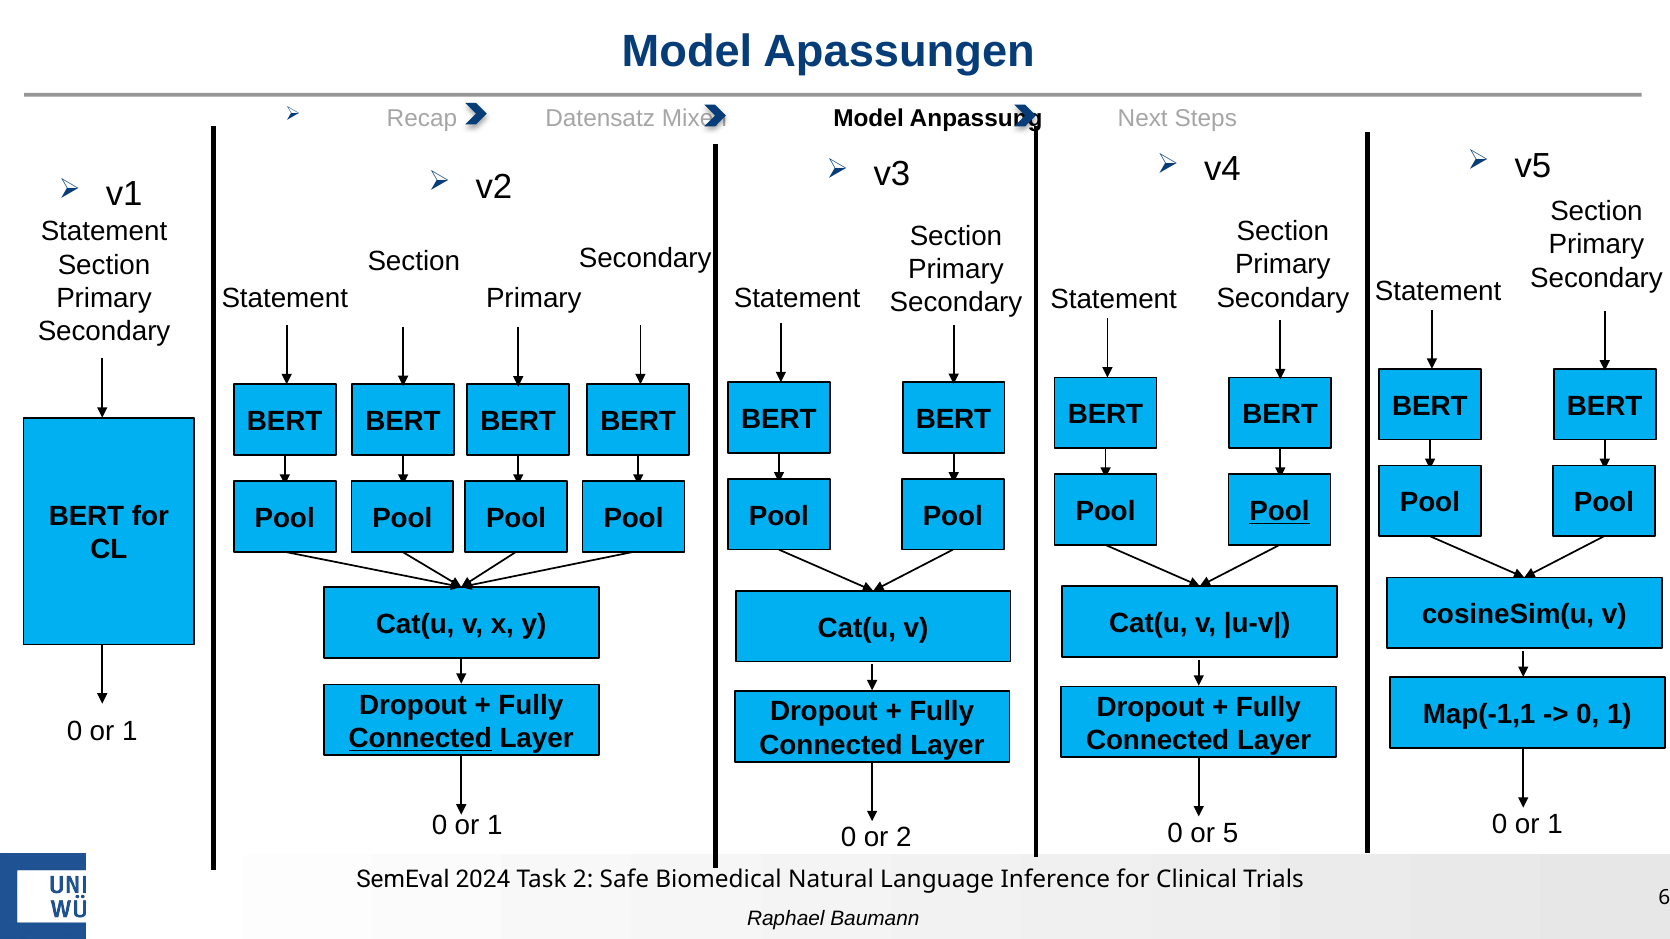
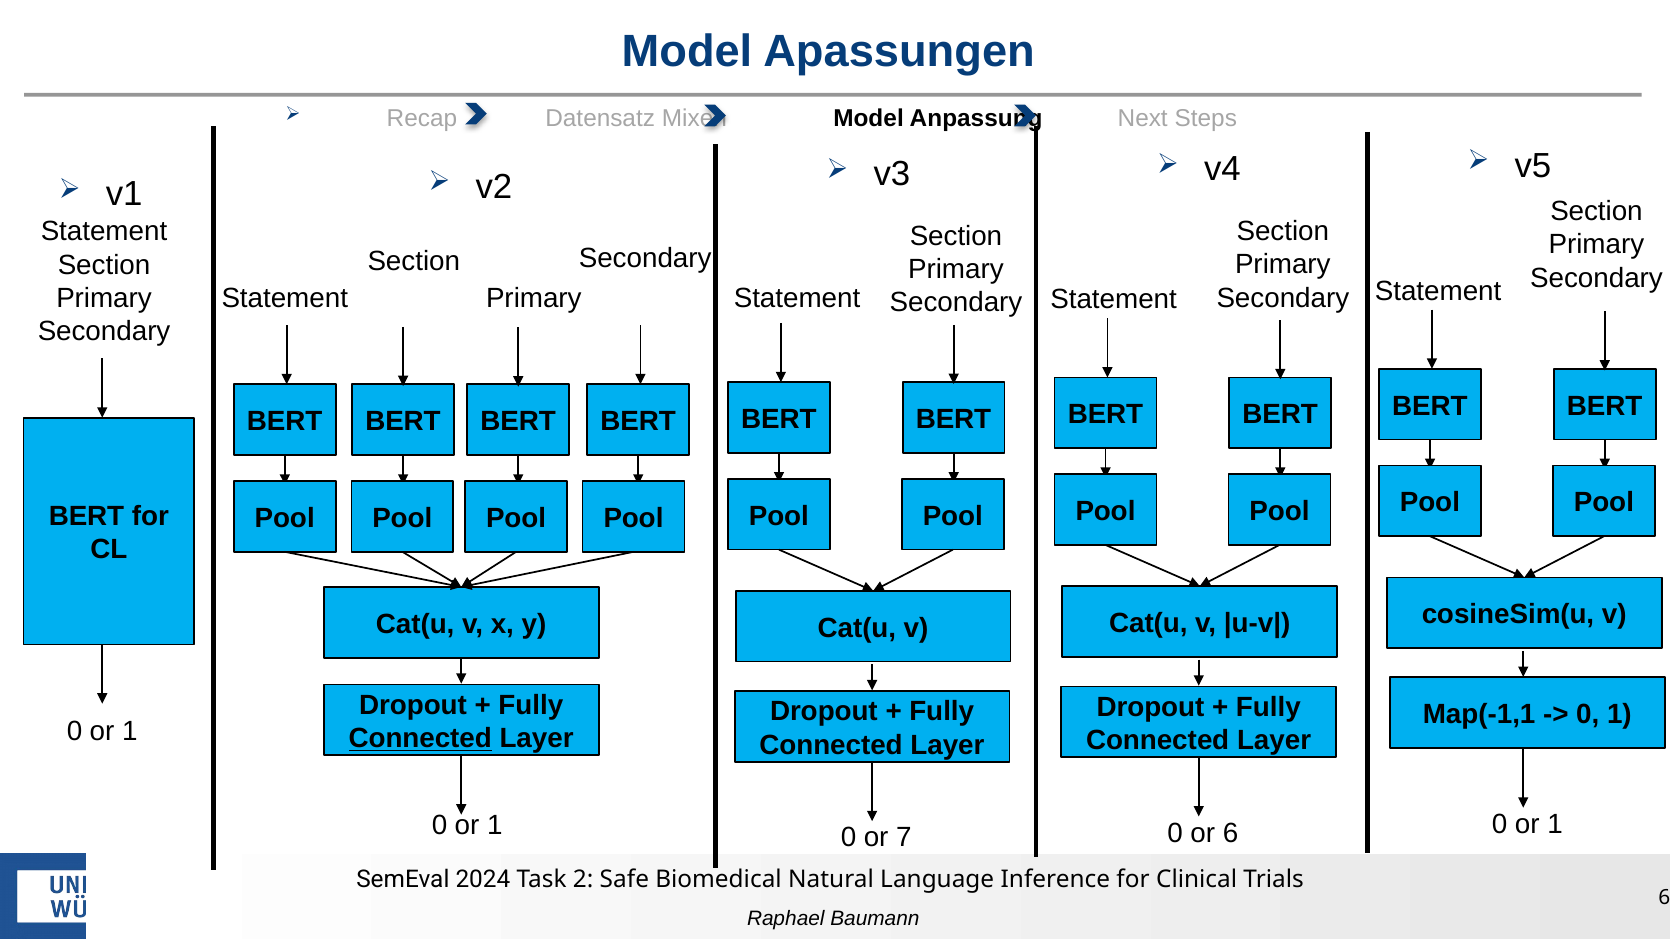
Pool underline: present -> none (1279, 512)
or 5: 5 -> 6 (1231, 833)
or 2: 2 -> 7 (904, 838)
